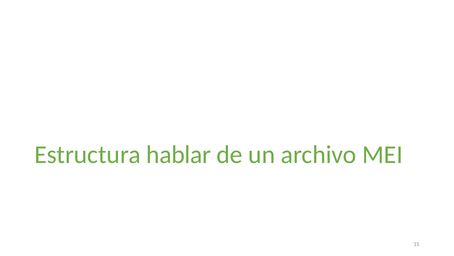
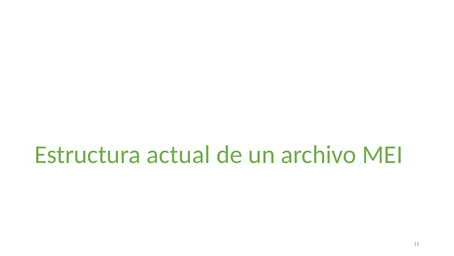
hablar: hablar -> actual (178, 154)
